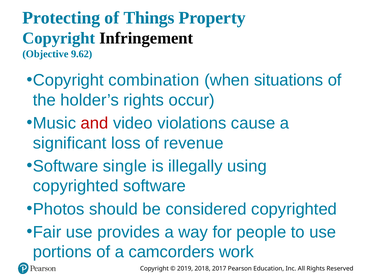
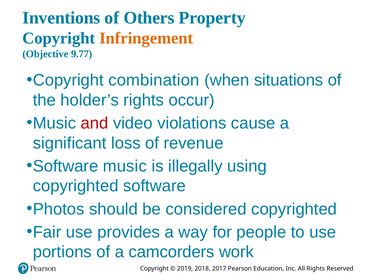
Protecting: Protecting -> Inventions (61, 18)
Things: Things -> Others (149, 18)
Infringement colour: black -> orange (146, 38)
9.62: 9.62 -> 9.77 (82, 54)
Software single: single -> music (125, 166)
